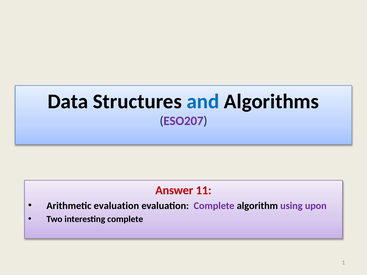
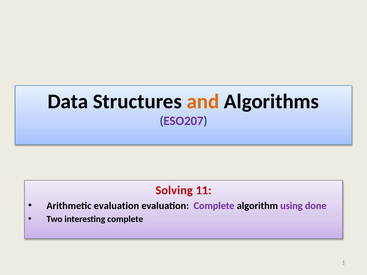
and colour: blue -> orange (203, 101)
Answer: Answer -> Solving (174, 190)
upon: upon -> done (316, 206)
